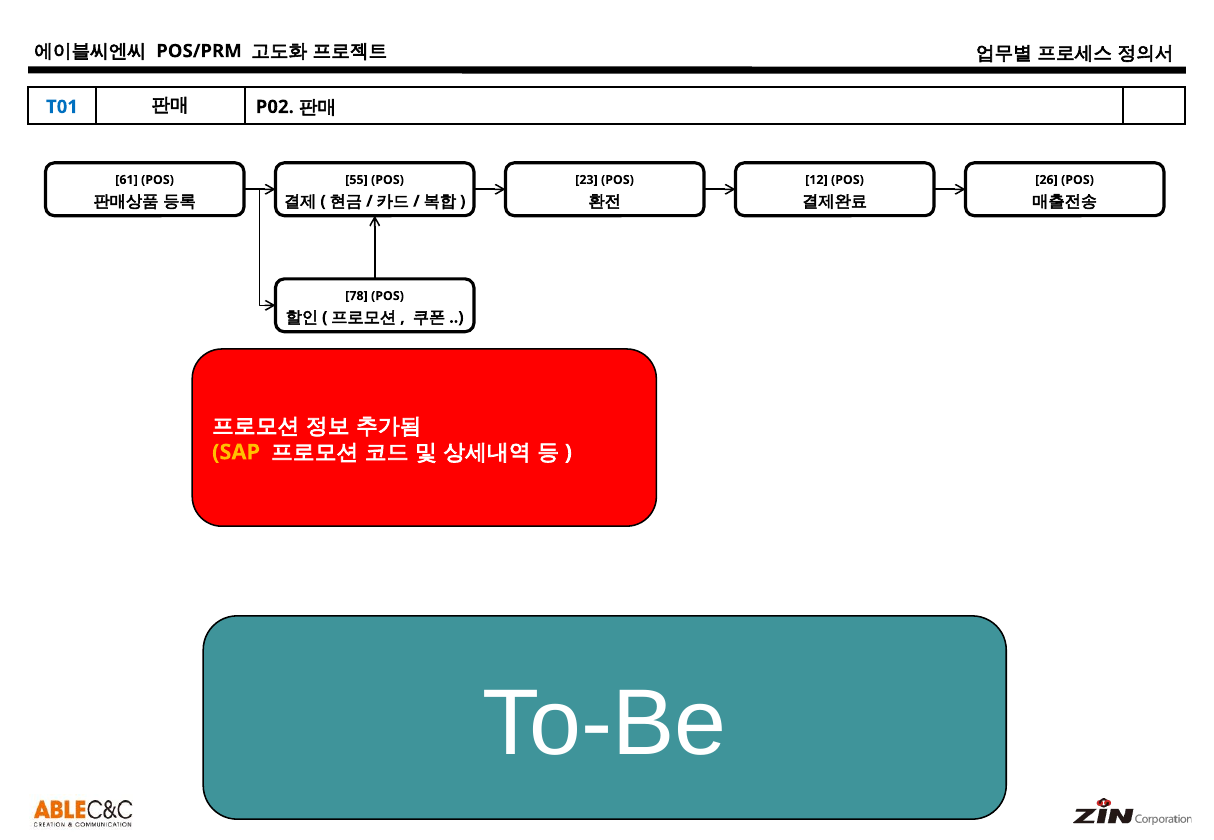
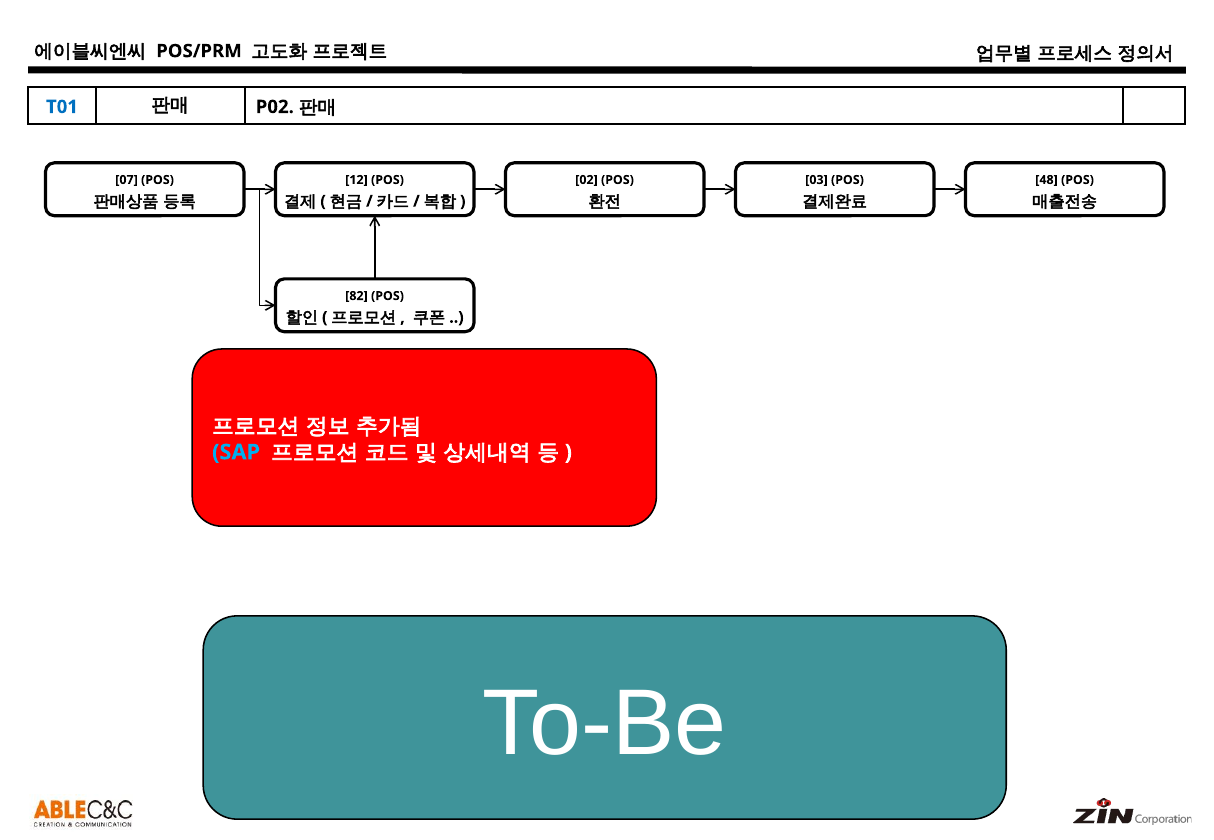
61: 61 -> 07 (126, 180)
55: 55 -> 12 (356, 180)
23: 23 -> 02 (586, 180)
12: 12 -> 03 (816, 180)
26: 26 -> 48 (1046, 180)
78: 78 -> 82 (356, 296)
SAP colour: yellow -> light blue (236, 452)
